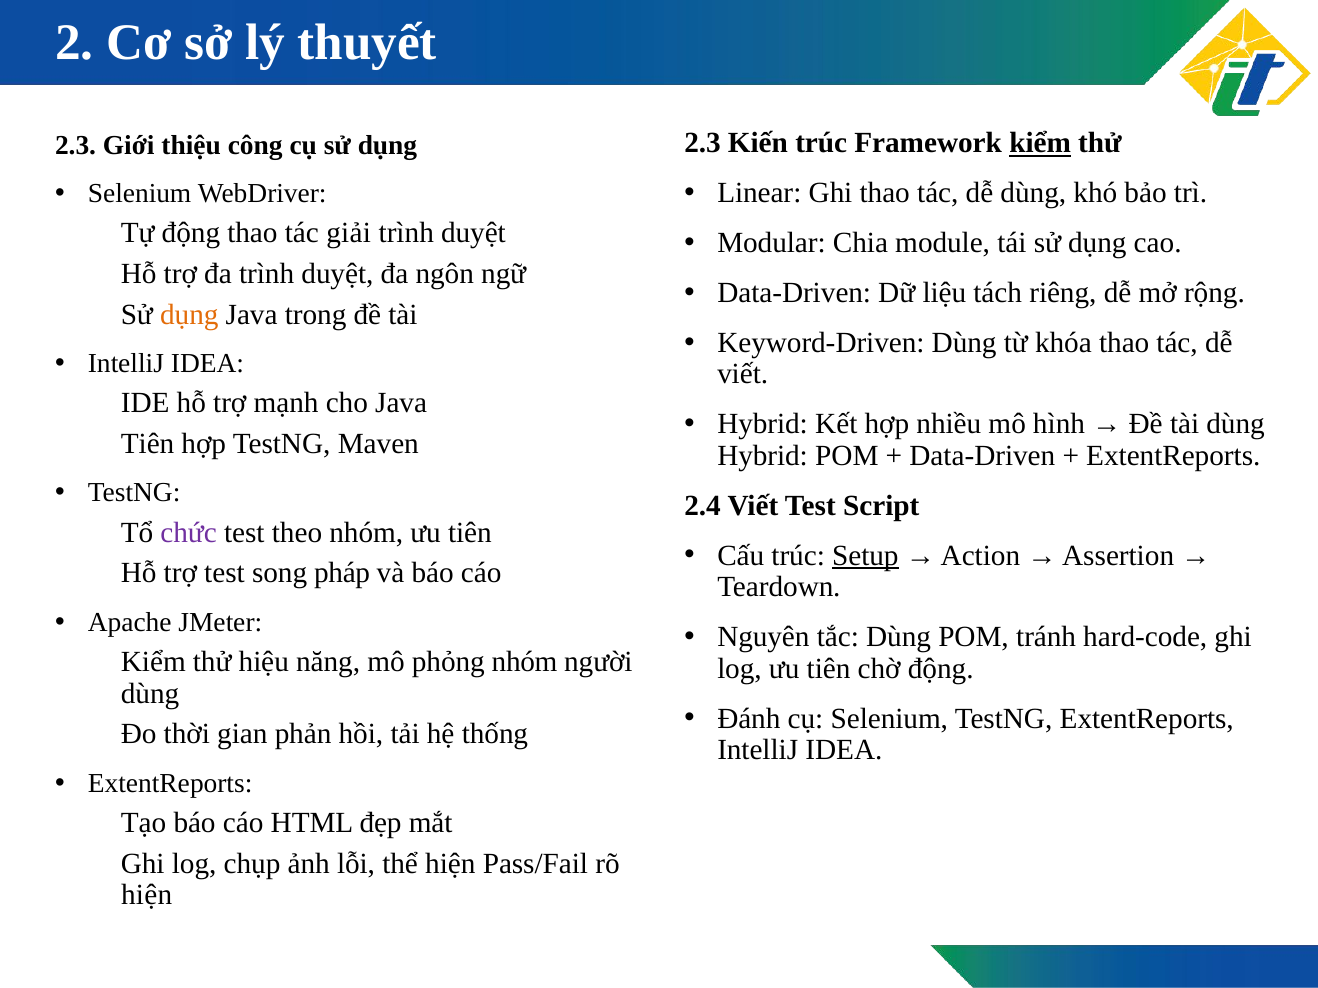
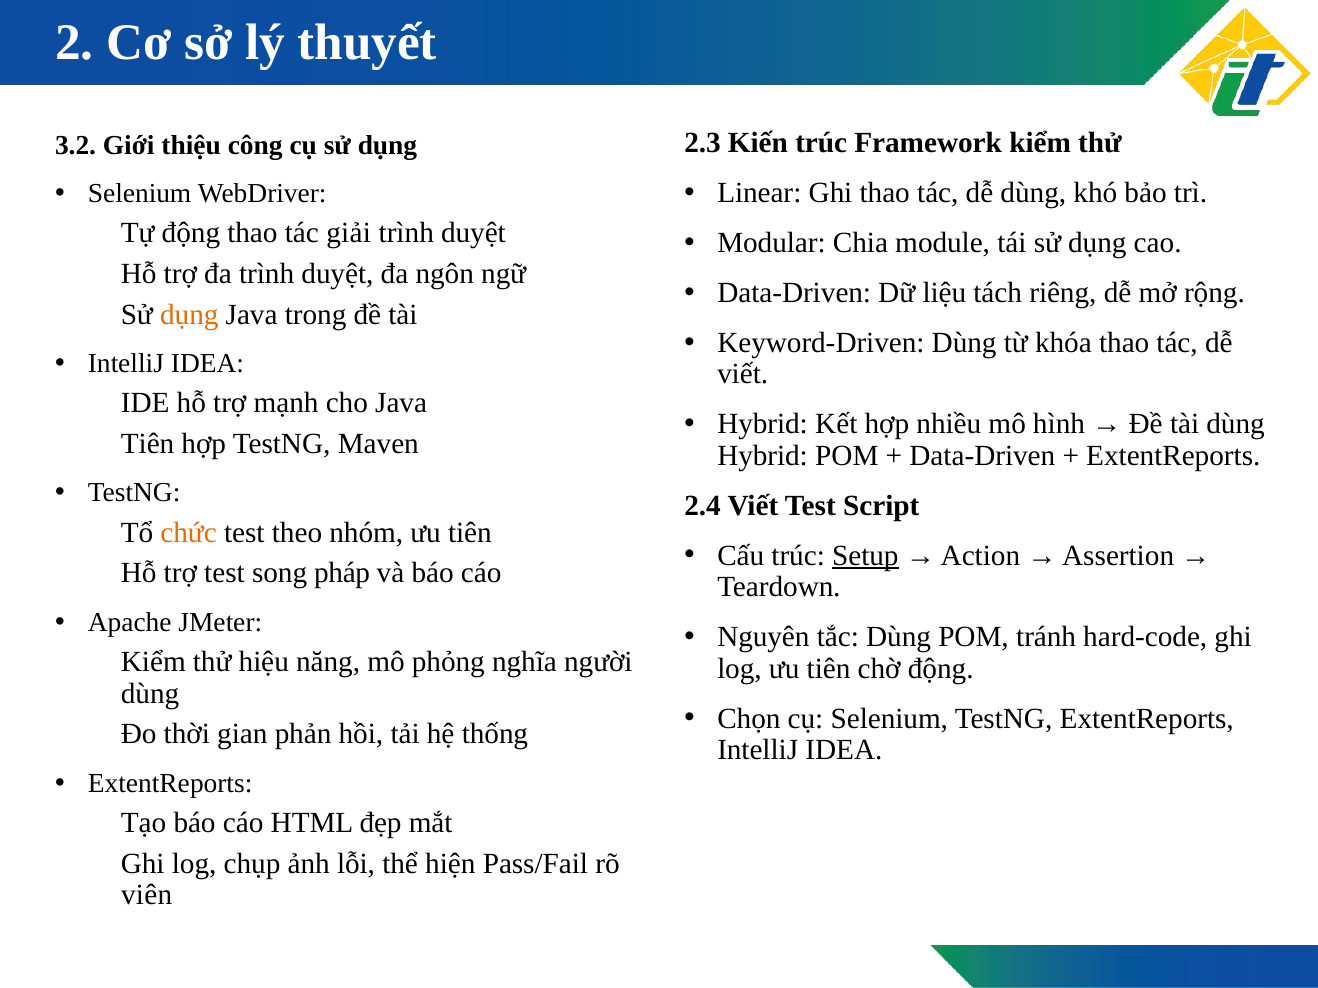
kiểm underline: present -> none (1040, 143)
2.3: 2.3 -> 3.2 (76, 145)
chức colour: purple -> orange (189, 533)
phỏng nhóm: nhóm -> nghĩa (524, 662)
Đánh: Đánh -> Chọn (749, 719)
hiện: hiện -> viên (147, 896)
